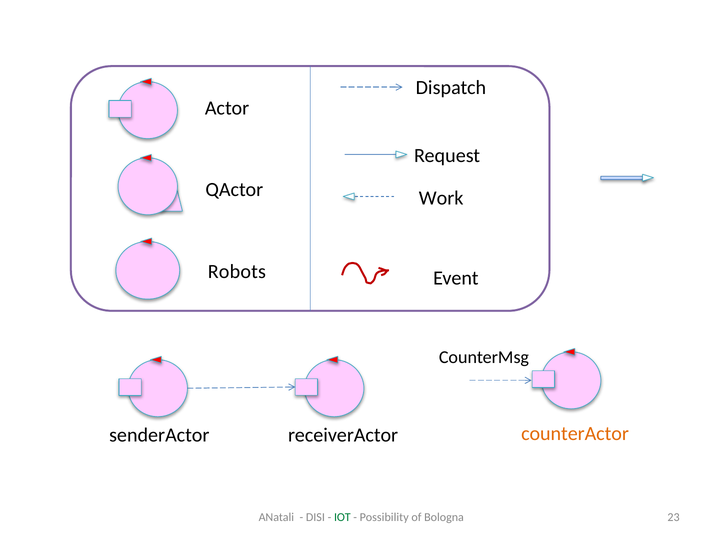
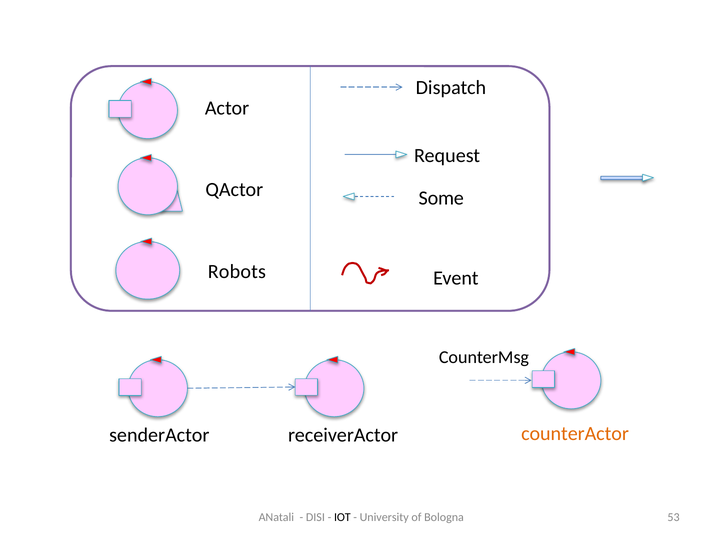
Work: Work -> Some (441, 198)
IOT colour: green -> black (342, 518)
Possibility: Possibility -> University (384, 518)
23: 23 -> 53 (674, 518)
